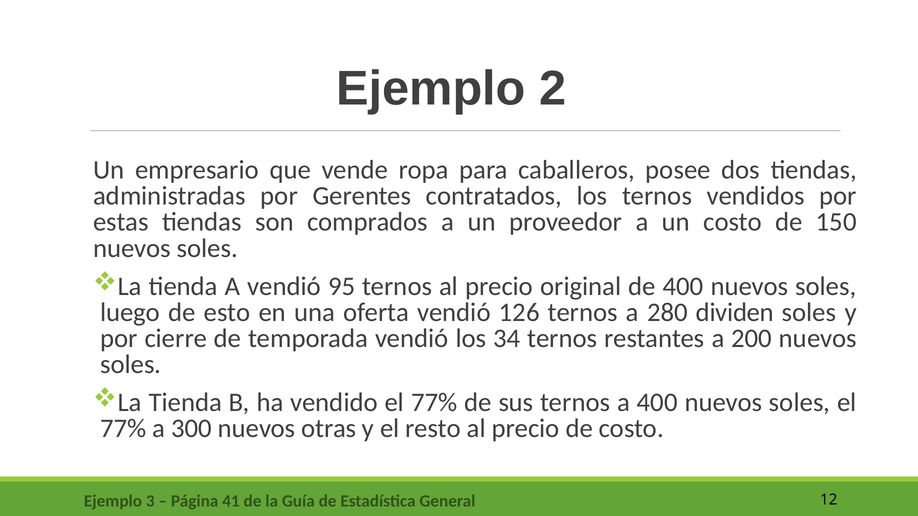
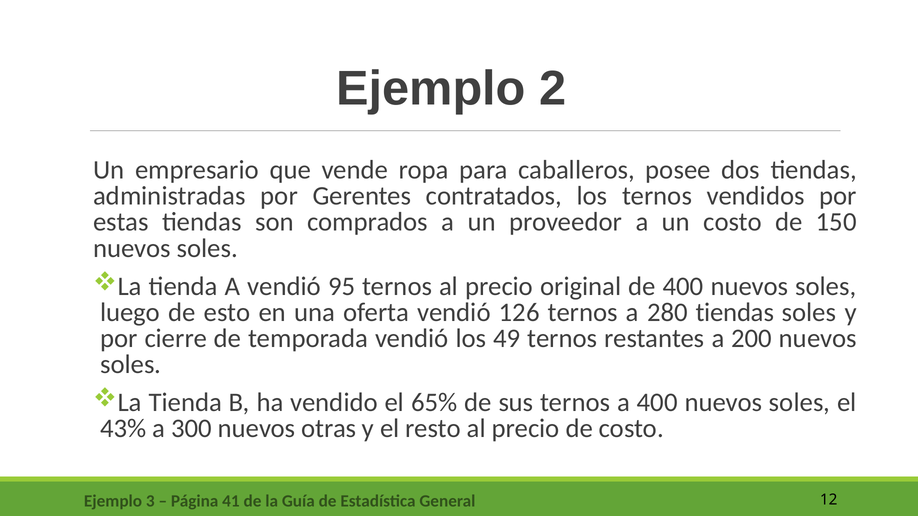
280 dividen: dividen -> tiendas (735, 312)
34: 34 -> 49 (507, 339)
vendido el 77%: 77% -> 65% (434, 403)
77%: 77% -> 43% (123, 429)
